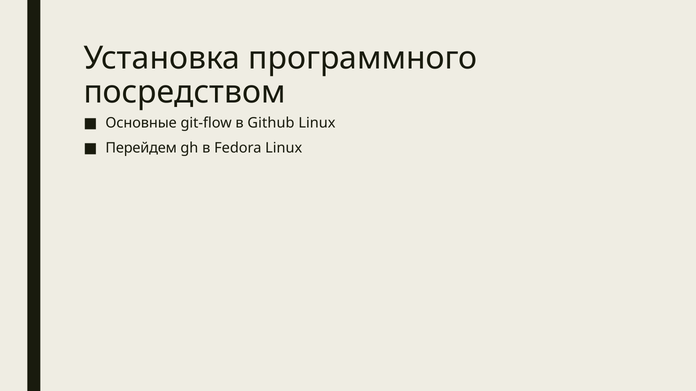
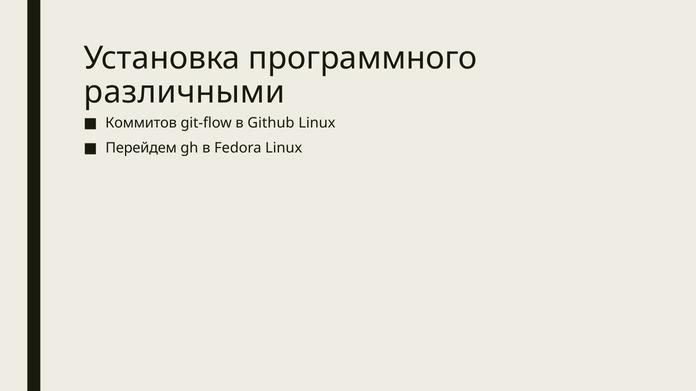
посредством: посредством -> различными (184, 93)
Основные: Основные -> Коммитов (141, 123)
